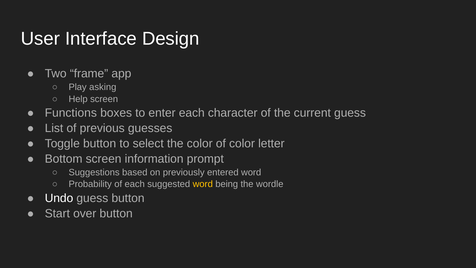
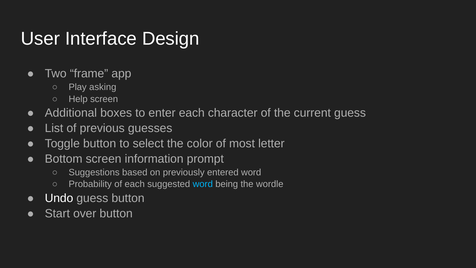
Functions: Functions -> Additional (71, 113)
of color: color -> most (242, 143)
word colour: yellow -> light blue (203, 184)
